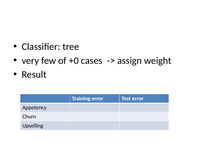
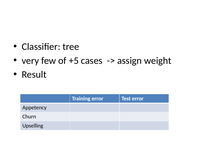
+0: +0 -> +5 (74, 61)
